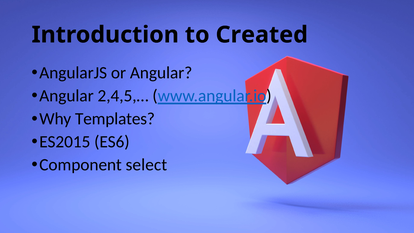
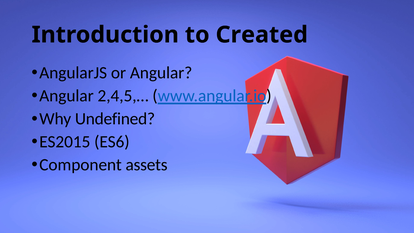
Templates: Templates -> Undefined (115, 119)
select: select -> assets (147, 165)
